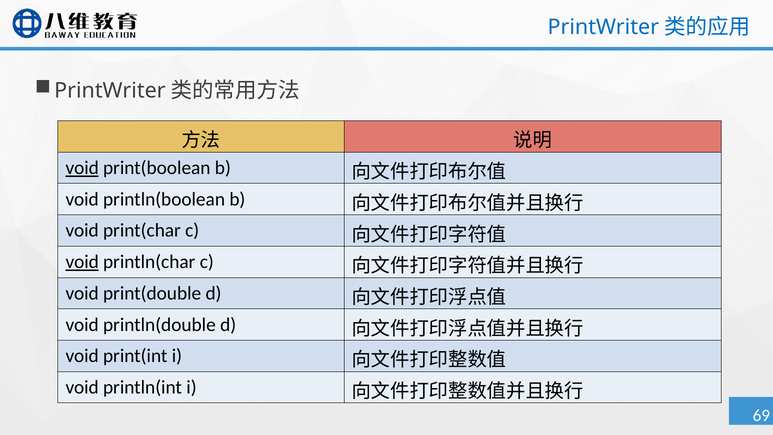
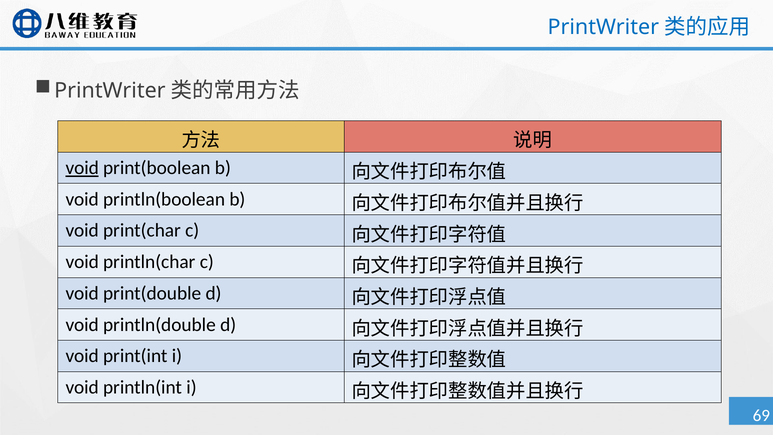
void underline: present -> none (82, 262)
